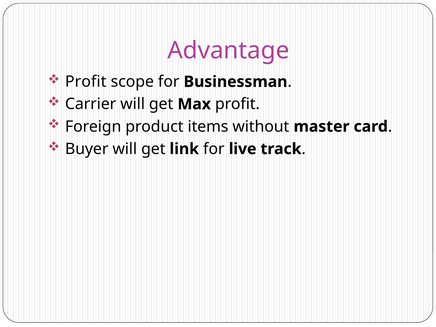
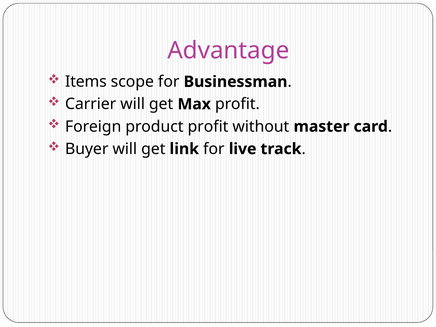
Profit: Profit -> Items (86, 82)
product items: items -> profit (208, 127)
